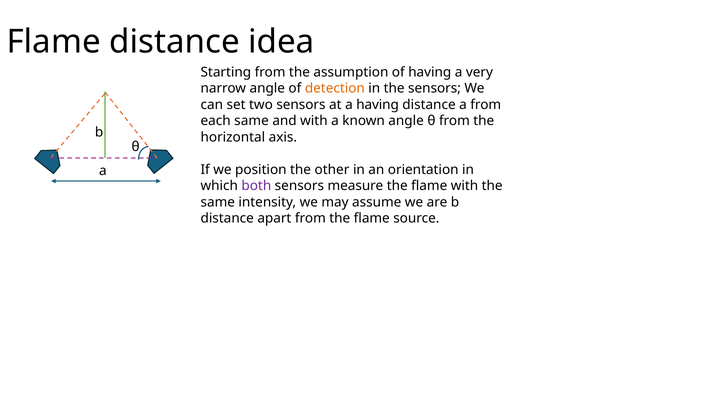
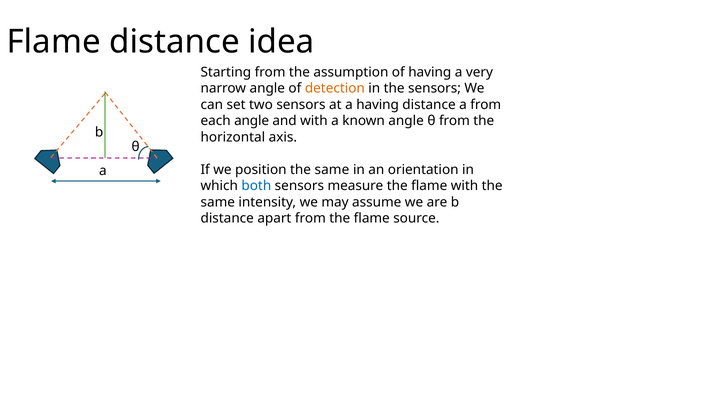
each same: same -> angle (252, 121)
position the other: other -> same (332, 170)
both colour: purple -> blue (256, 186)
